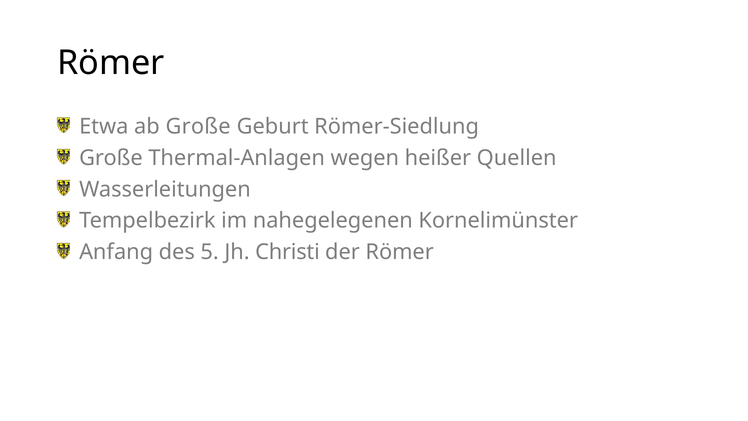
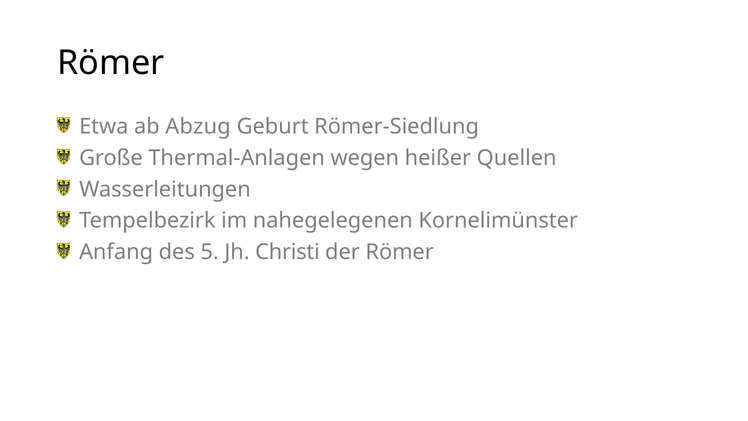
ab Große: Große -> Abzug (198, 126)
